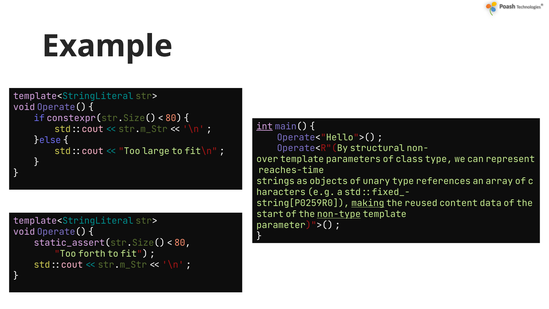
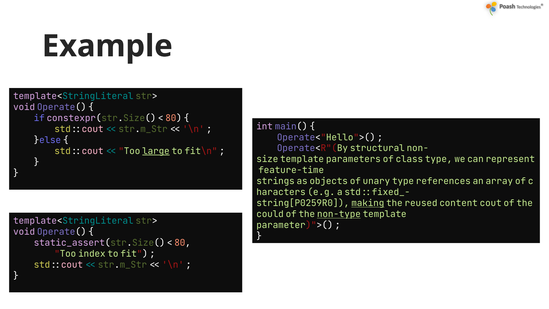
int underline: present -> none (265, 126)
large underline: none -> present (156, 151)
over: over -> size (267, 159)
reaches-time: reaches-time -> feature-time (291, 170)
data: data -> cout (491, 203)
start: start -> could (270, 214)
forth: forth -> index (92, 254)
